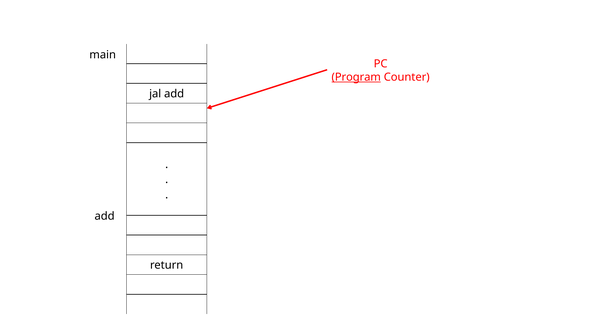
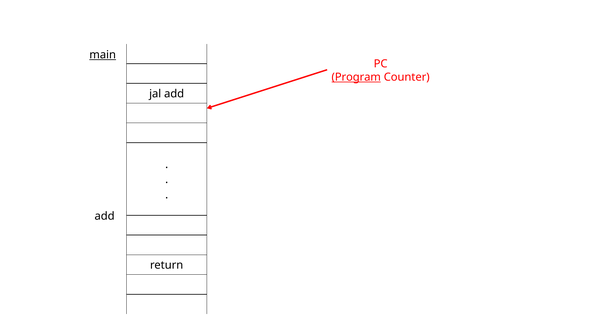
main underline: none -> present (103, 55)
